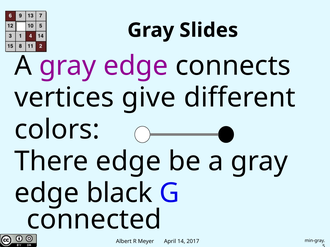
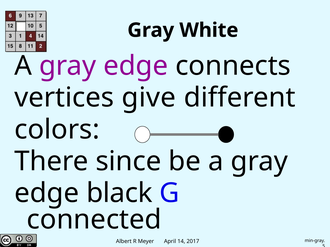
Slides: Slides -> White (209, 30)
There edge: edge -> since (128, 162)
